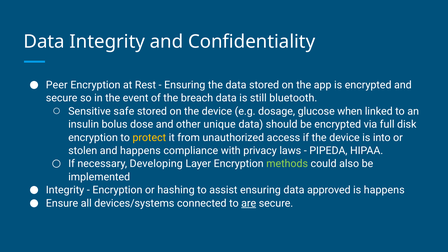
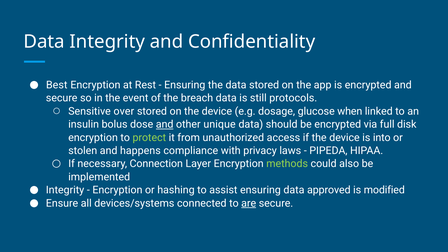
Peer: Peer -> Best (57, 85)
bluetooth: bluetooth -> protocols (293, 98)
safe: safe -> over (124, 111)
and underline: none -> present (165, 124)
protect colour: yellow -> light green (149, 138)
Developing: Developing -> Connection (156, 164)
is happens: happens -> modified (384, 190)
